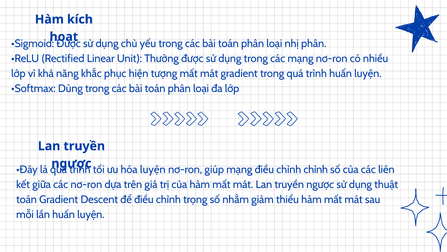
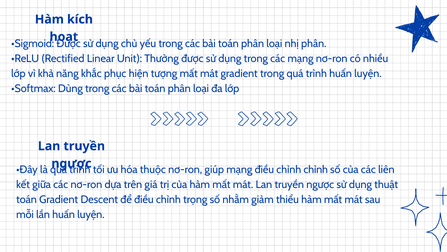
hóa luyện: luyện -> thuộc (153, 169)
